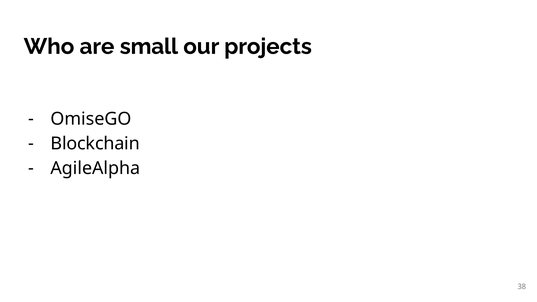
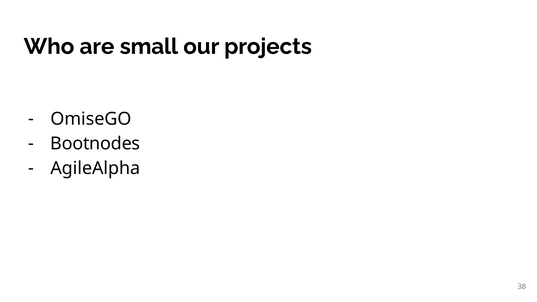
Blockchain: Blockchain -> Bootnodes (95, 144)
